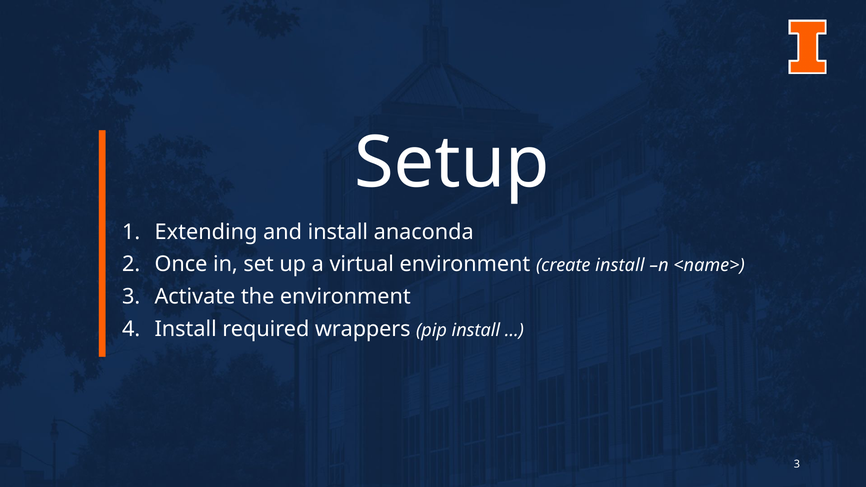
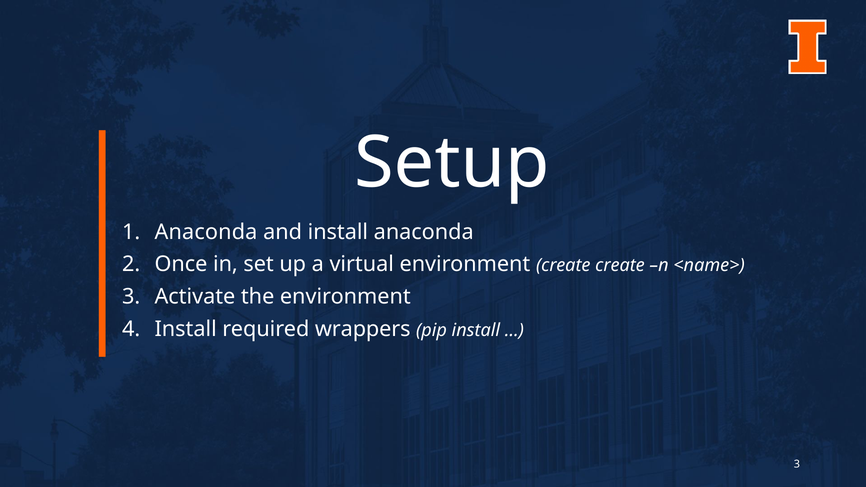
Extending: Extending -> Anaconda (206, 232)
create install: install -> create (620, 266)
